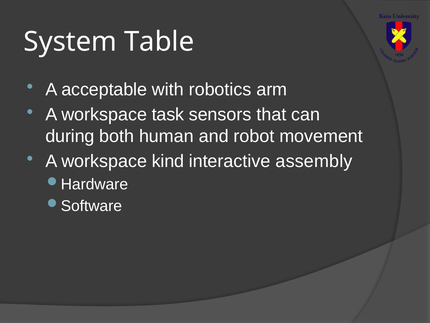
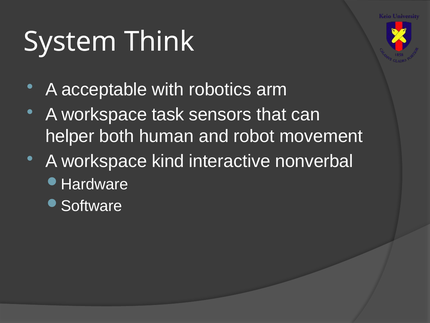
Table: Table -> Think (159, 42)
during: during -> helper (70, 136)
assembly: assembly -> nonverbal (314, 161)
